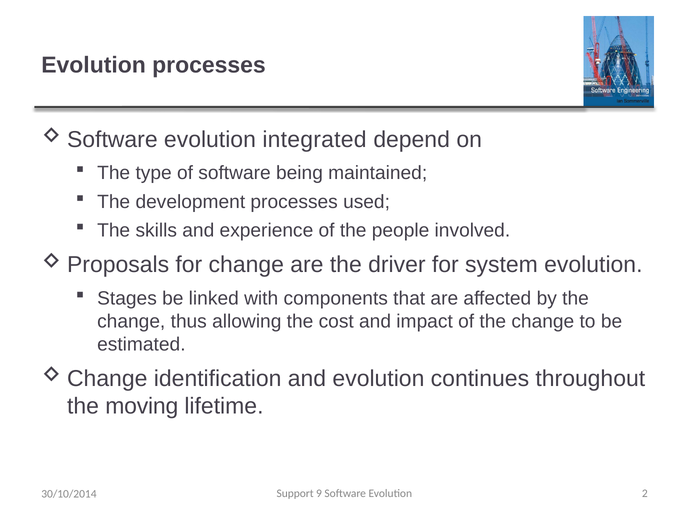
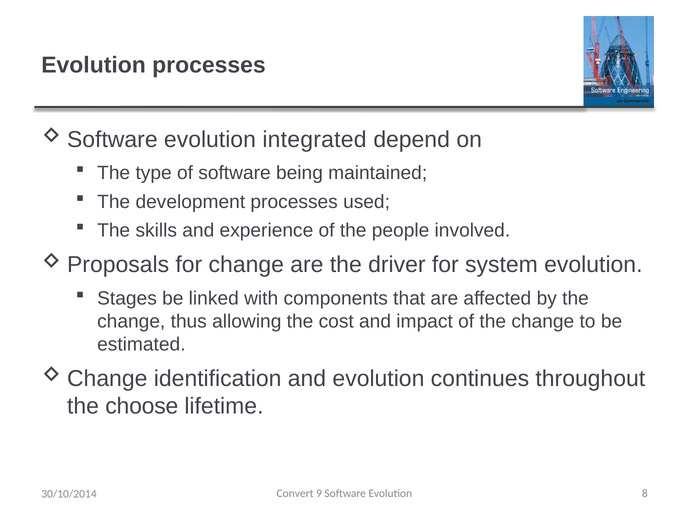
moving: moving -> choose (142, 406)
Support: Support -> Convert (295, 493)
2: 2 -> 8 (645, 493)
